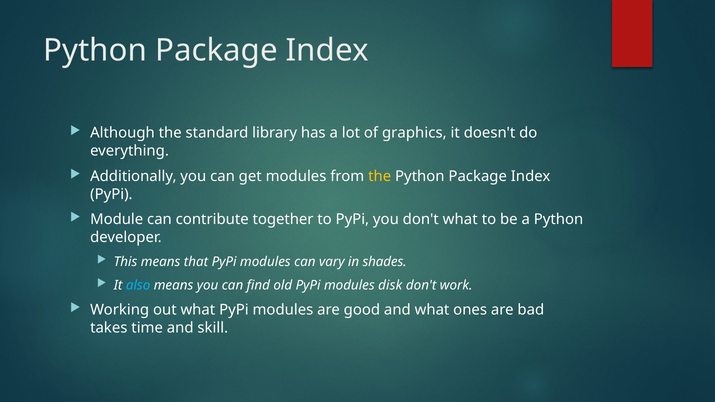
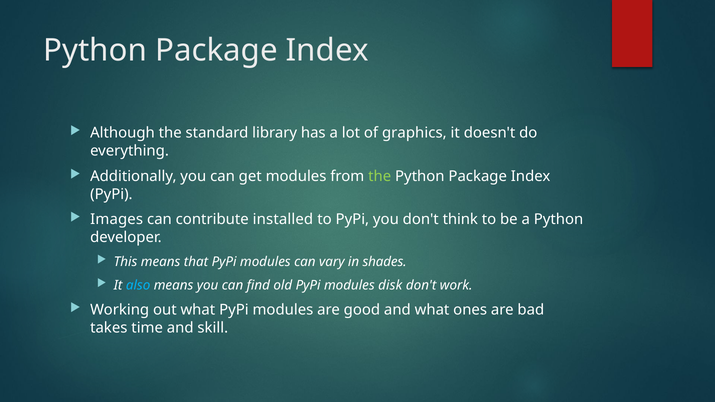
the colour: yellow -> light green (380, 176)
Module: Module -> Images (117, 220)
together: together -> installed (283, 220)
don't what: what -> think (460, 220)
